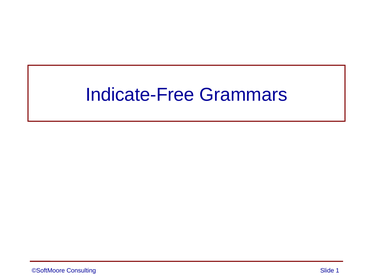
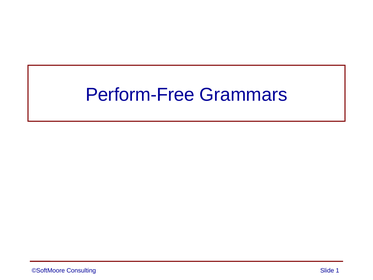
Indicate-Free: Indicate-Free -> Perform-Free (140, 95)
